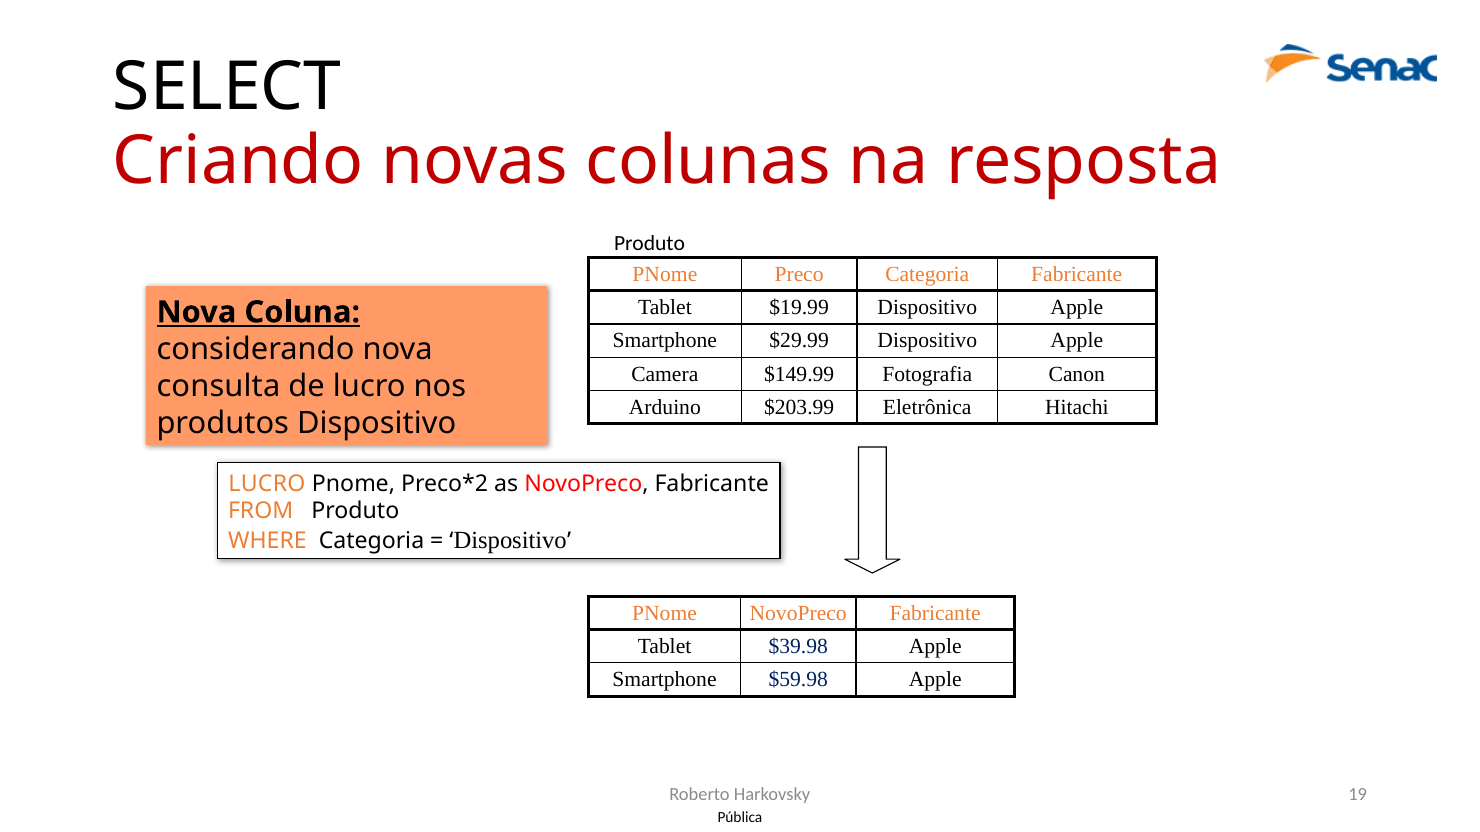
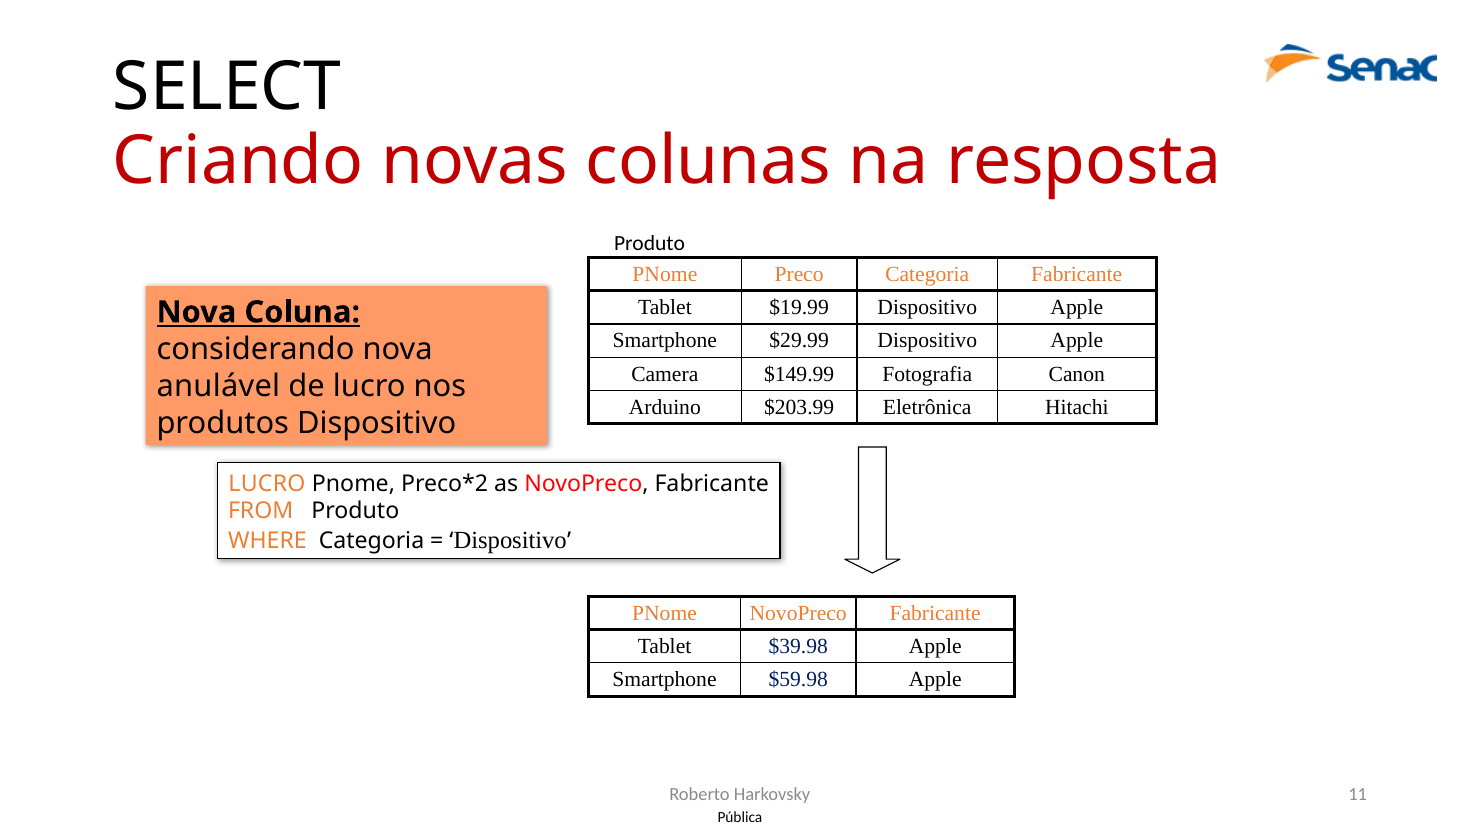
consulta: consulta -> anulável (218, 386)
19: 19 -> 11 (1358, 795)
